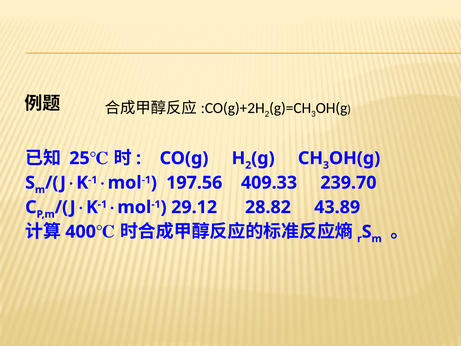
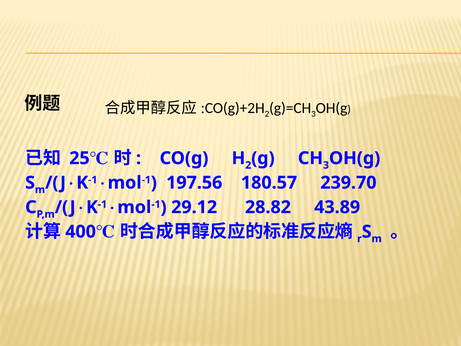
409.33: 409.33 -> 180.57 (269, 183)
